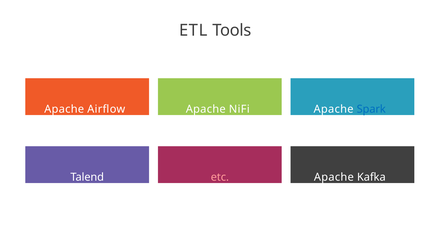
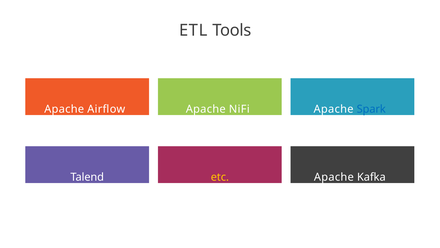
etc colour: pink -> yellow (220, 177)
